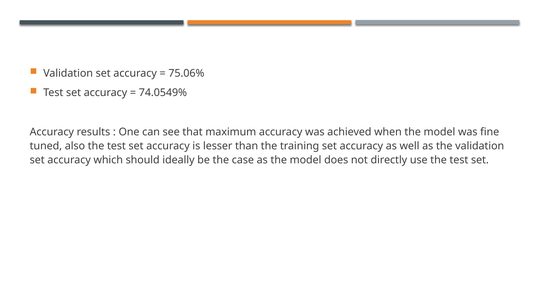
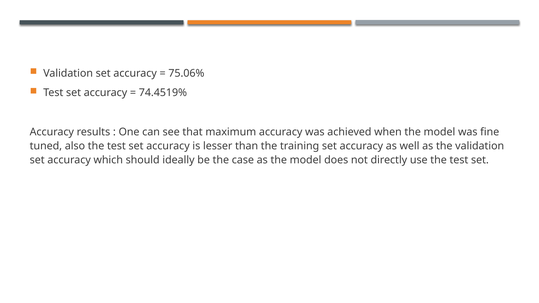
74.0549%: 74.0549% -> 74.4519% (163, 93)
